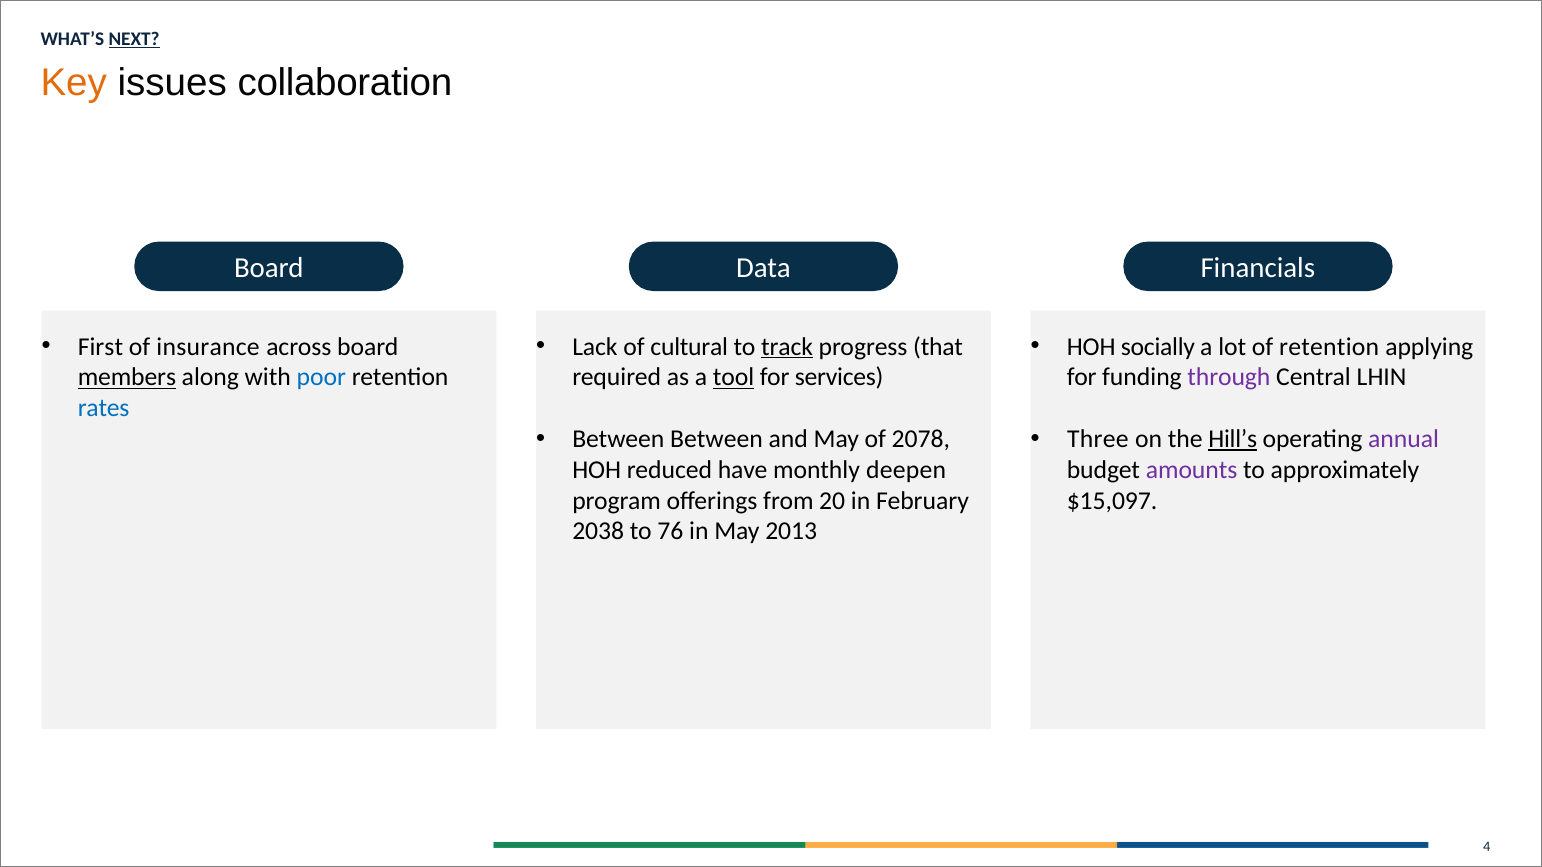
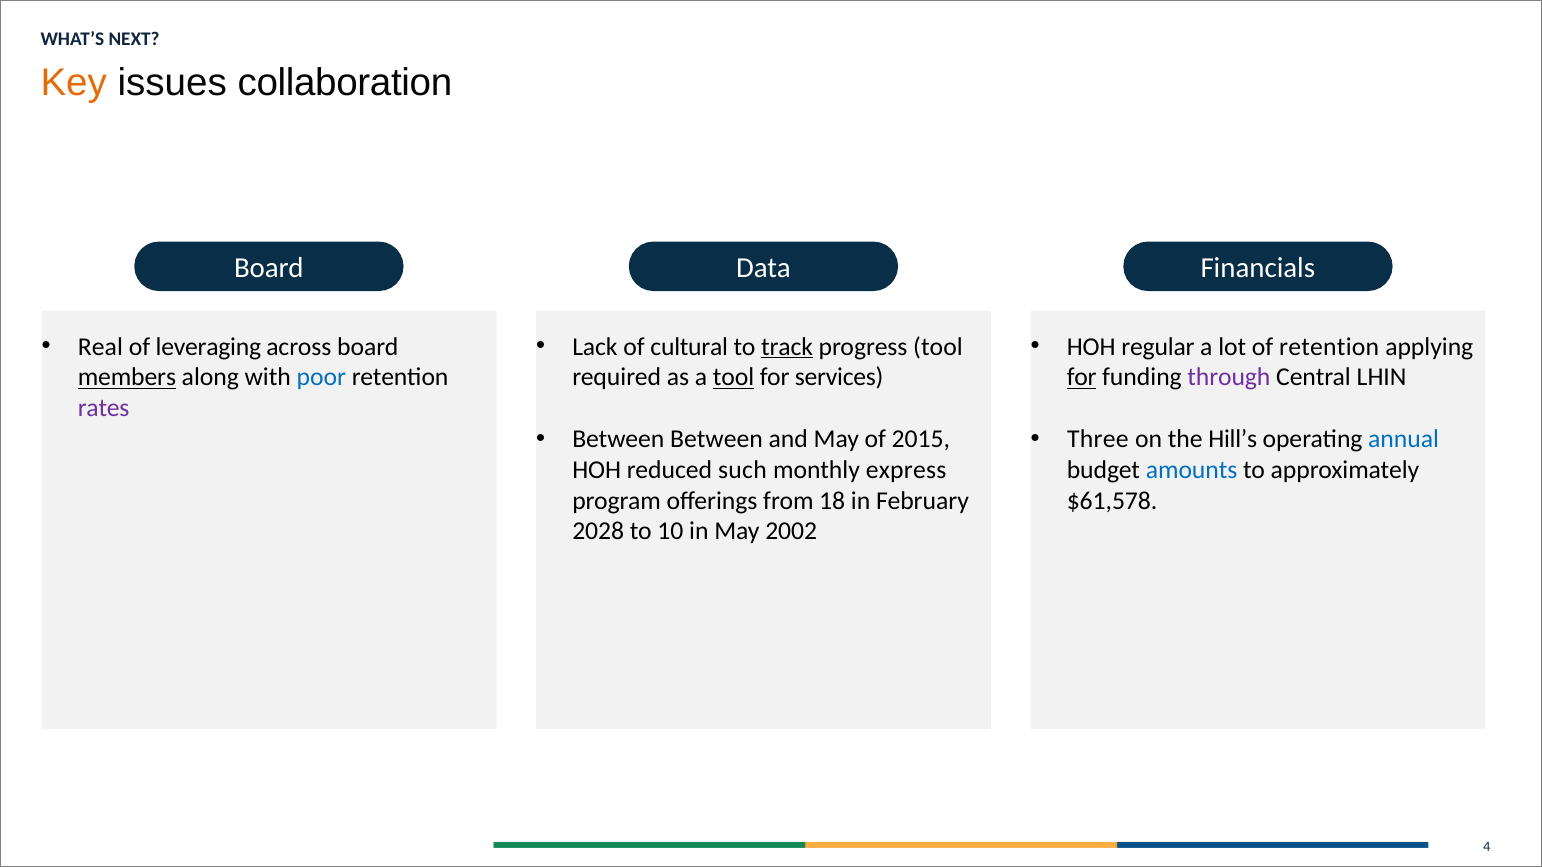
NEXT underline: present -> none (134, 40)
First: First -> Real (100, 347)
insurance: insurance -> leveraging (208, 347)
progress that: that -> tool (938, 347)
socially: socially -> regular (1158, 347)
for underline: none -> present (1082, 378)
rates colour: blue -> purple (104, 408)
2078: 2078 -> 2015 (921, 439)
Hill’s underline: present -> none (1233, 439)
annual colour: purple -> blue (1404, 439)
have: have -> such (742, 470)
deepen: deepen -> express (906, 470)
amounts colour: purple -> blue (1192, 470)
20: 20 -> 18 (832, 501)
$15,097: $15,097 -> $61,578 (1112, 501)
2038: 2038 -> 2028 (598, 532)
76: 76 -> 10 (670, 532)
2013: 2013 -> 2002 (791, 532)
